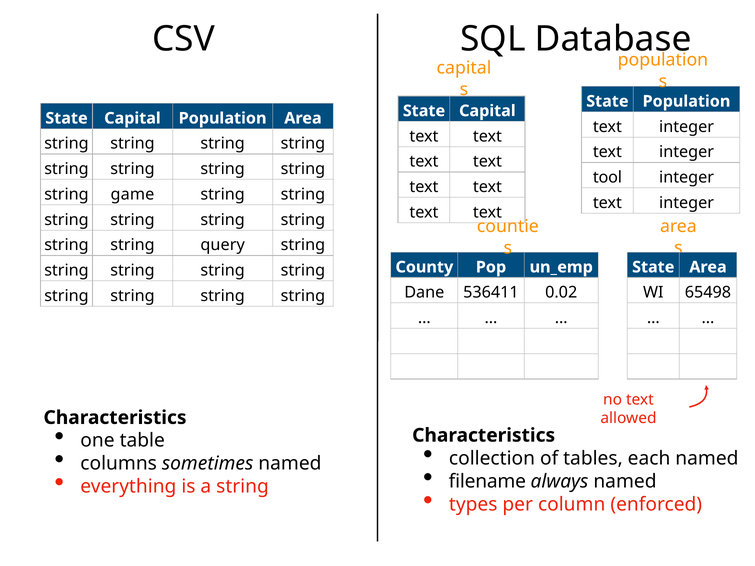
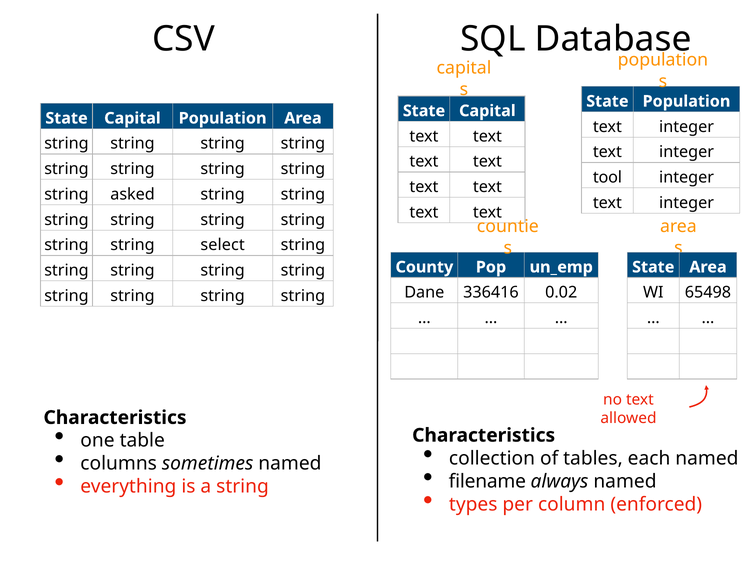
game: game -> asked (133, 194)
query: query -> select (223, 245)
536411: 536411 -> 336416 (491, 293)
